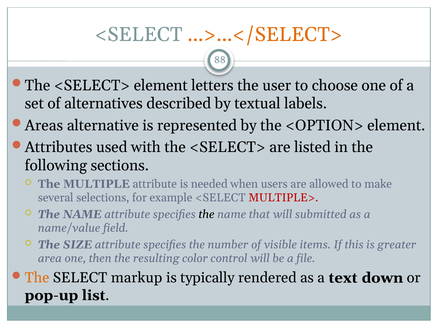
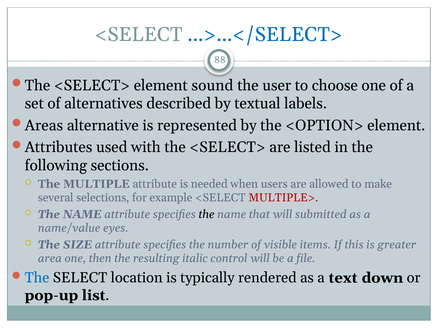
...>...</SELECT> colour: orange -> blue (265, 34)
letters: letters -> sound (212, 85)
field: field -> eyes (116, 229)
color: color -> italic (195, 259)
The colour: orange -> blue (37, 278)
markup: markup -> location (137, 278)
